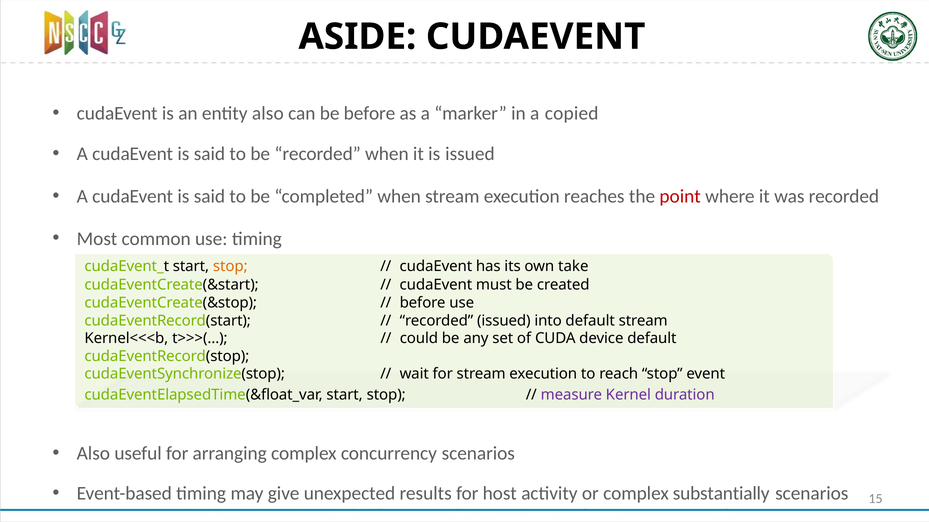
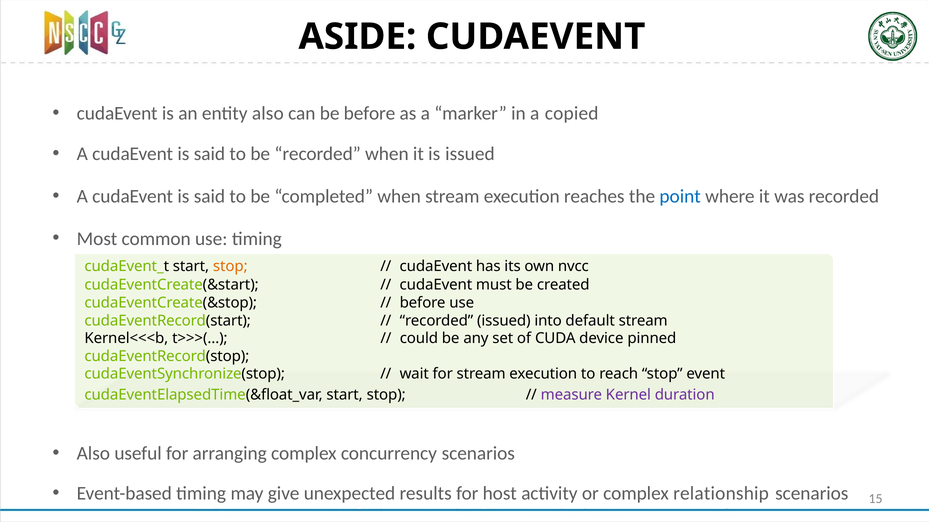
point colour: red -> blue (680, 196)
take: take -> nvcc (573, 267)
device default: default -> pinned (652, 339)
substantially: substantially -> relationship (721, 494)
